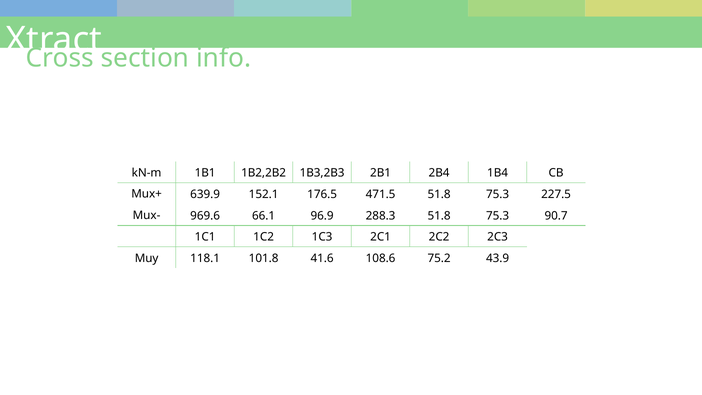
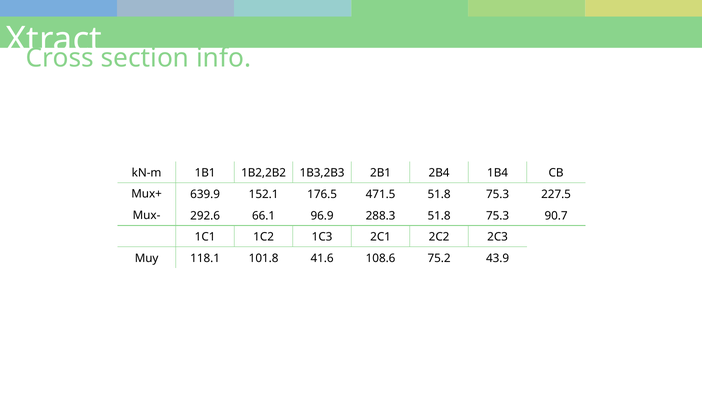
969.6: 969.6 -> 292.6 (205, 216)
